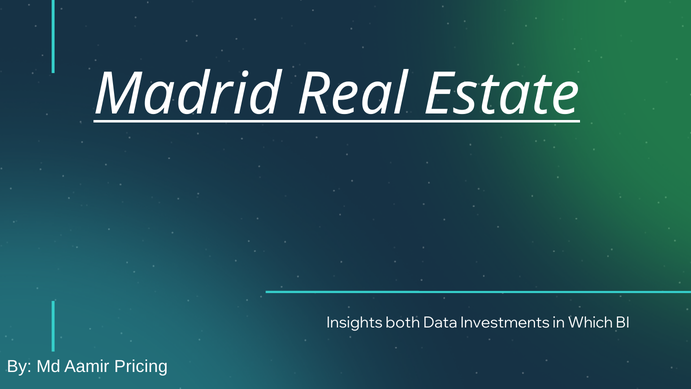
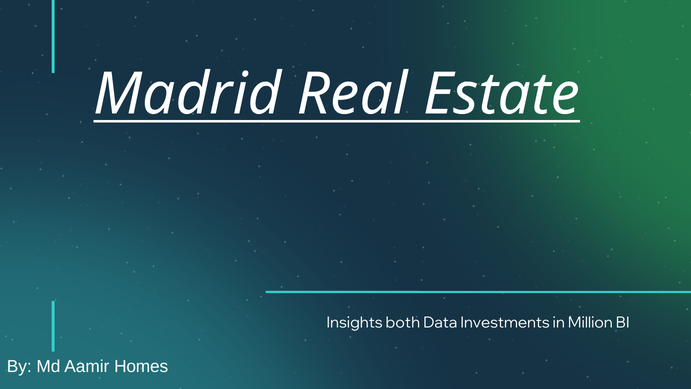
Which: Which -> Million (590, 322)
Pricing: Pricing -> Homes (141, 366)
